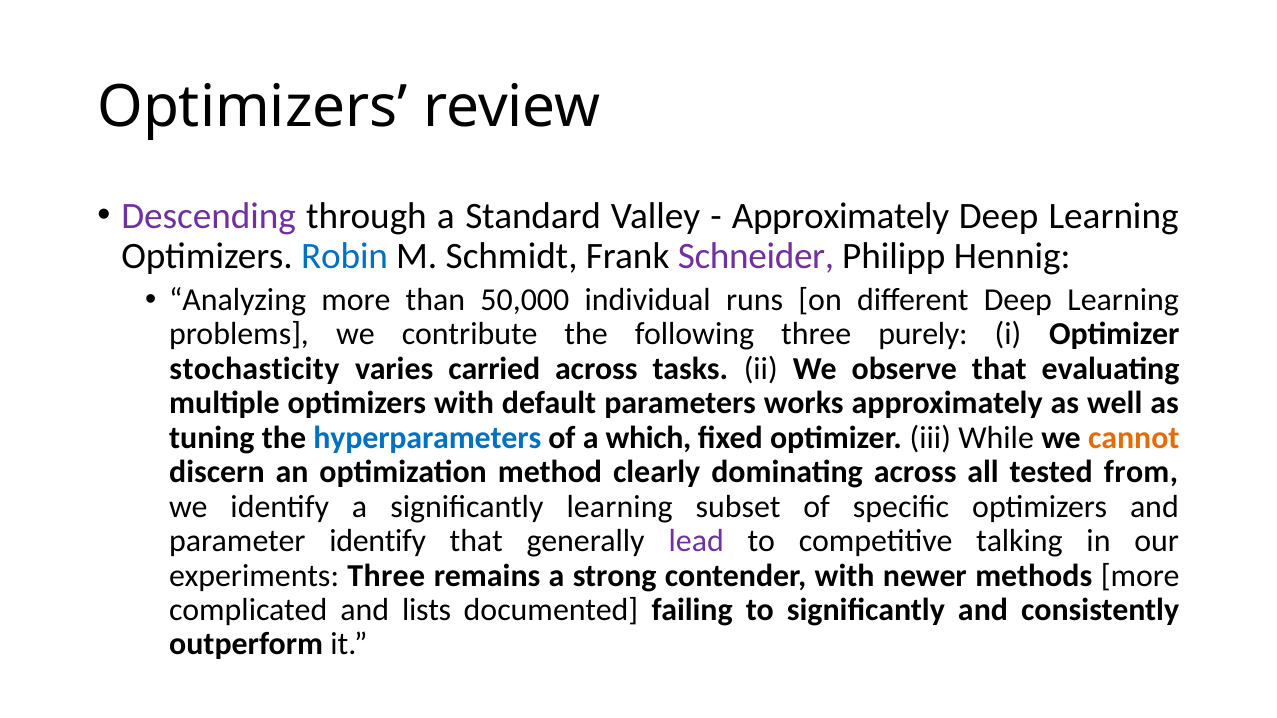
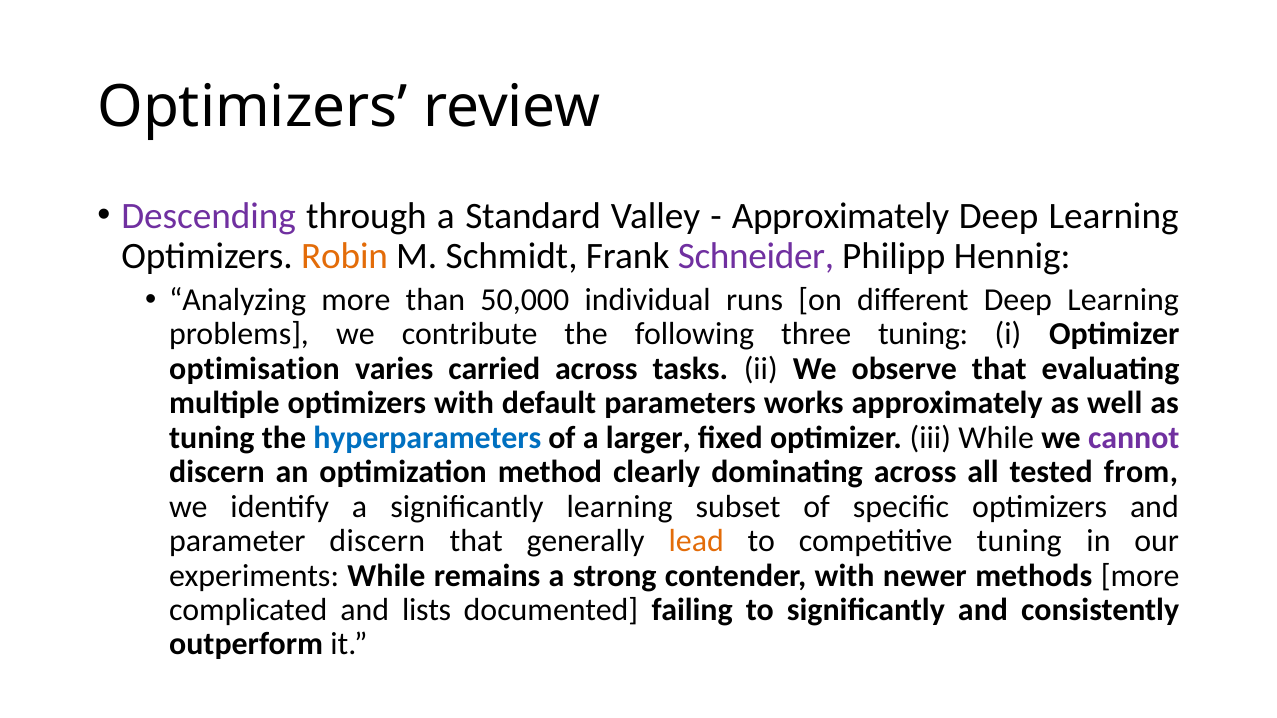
Robin colour: blue -> orange (345, 256)
three purely: purely -> tuning (923, 334)
stochasticity: stochasticity -> optimisation (254, 369)
which: which -> larger (648, 438)
cannot colour: orange -> purple (1134, 438)
parameter identify: identify -> discern (377, 541)
lead colour: purple -> orange (696, 541)
competitive talking: talking -> tuning (1019, 541)
experiments Three: Three -> While (386, 576)
